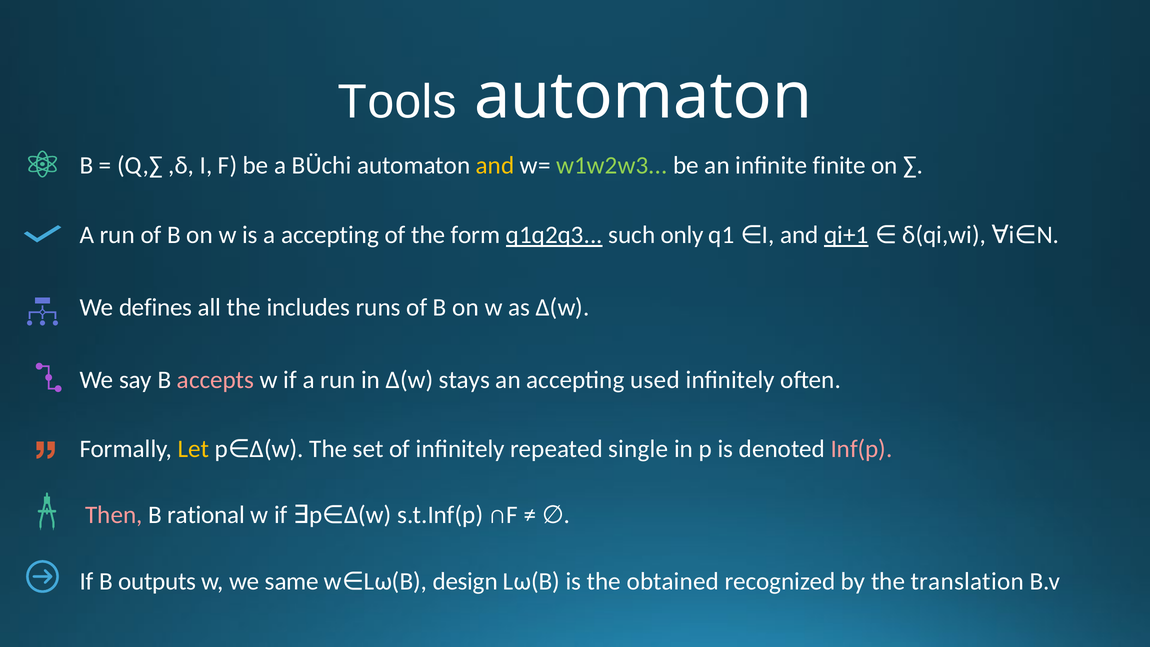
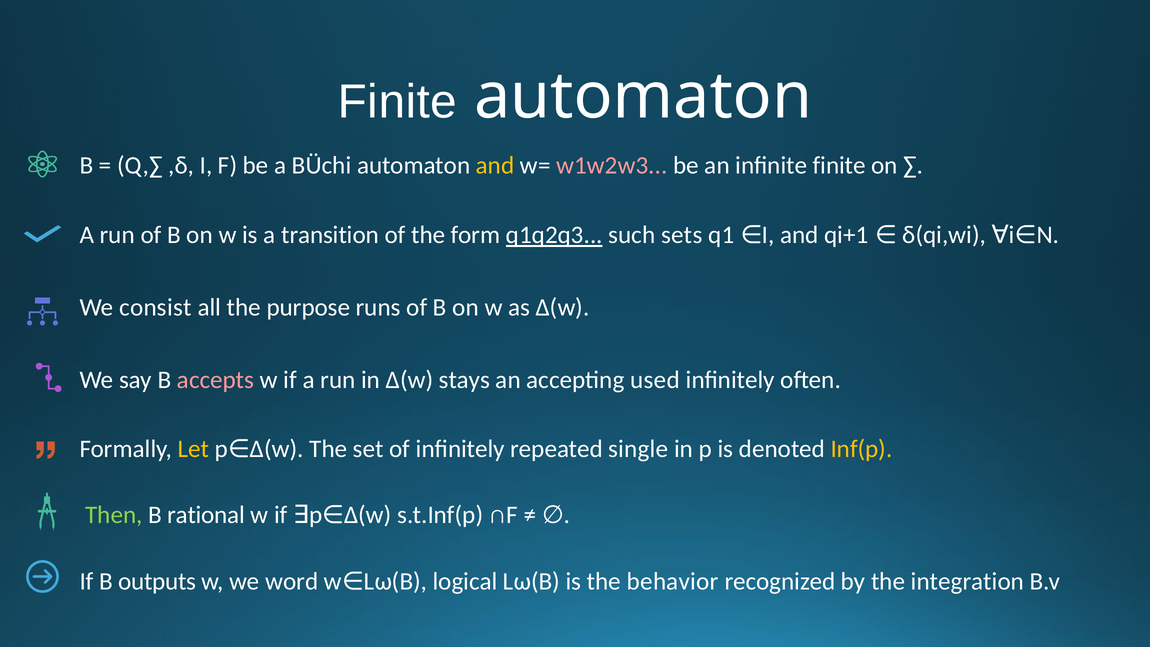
Tools: Tools -> Finite (397, 102)
w1w2w3 colour: light green -> pink (612, 165)
a accepting: accepting -> transition (330, 235)
only: only -> sets (682, 235)
qi+1 underline: present -> none (846, 235)
defines: defines -> consist (155, 307)
includes: includes -> purpose (308, 307)
Inf(p colour: pink -> yellow (862, 449)
Then colour: pink -> light green (114, 515)
design: design -> logical (465, 581)
obtained: obtained -> behavior (673, 581)
translation: translation -> integration (967, 581)
same: same -> word (292, 581)
